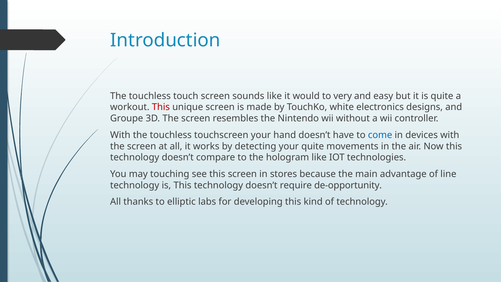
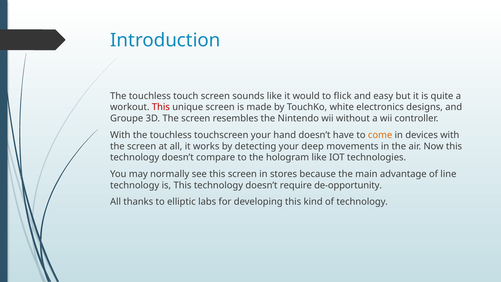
very: very -> flick (343, 96)
come colour: blue -> orange (380, 135)
your quite: quite -> deep (313, 146)
touching: touching -> normally (170, 174)
